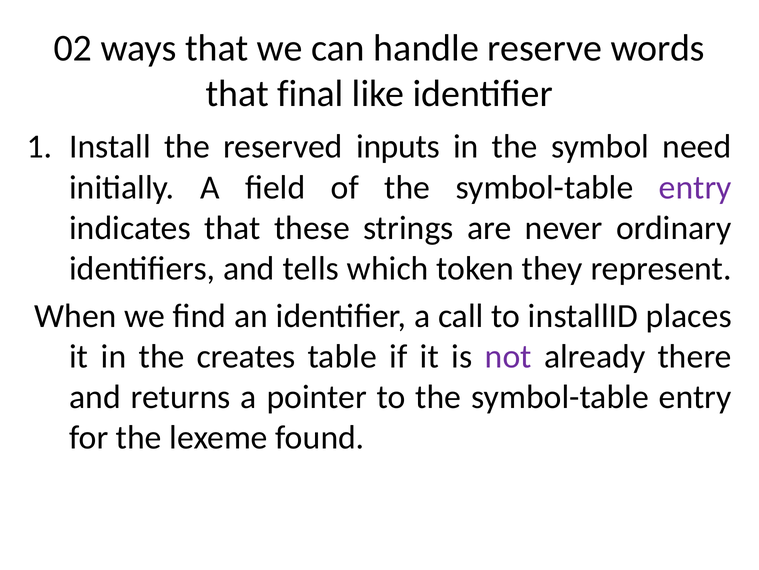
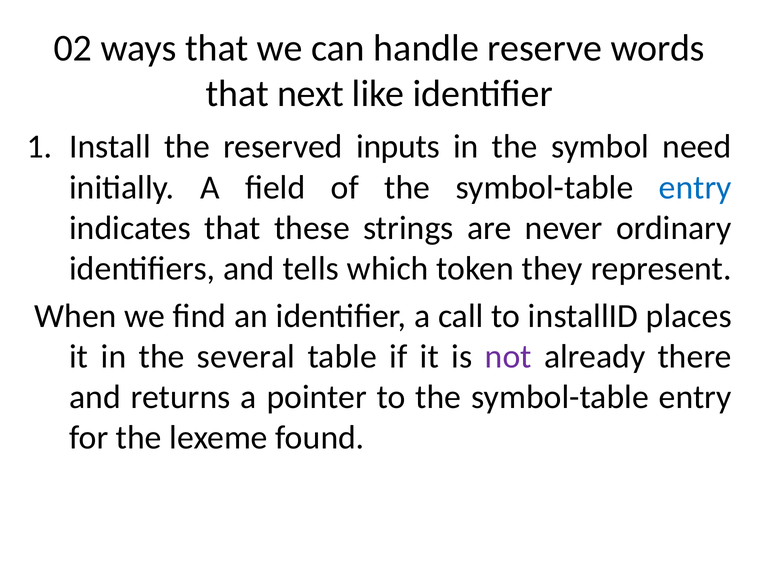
final: final -> next (310, 94)
entry colour: purple -> blue (695, 187)
creates: creates -> several (246, 356)
